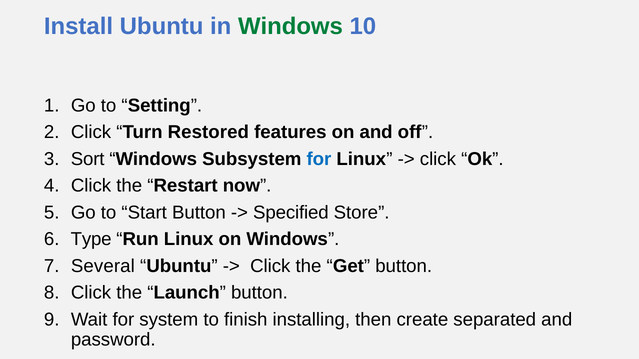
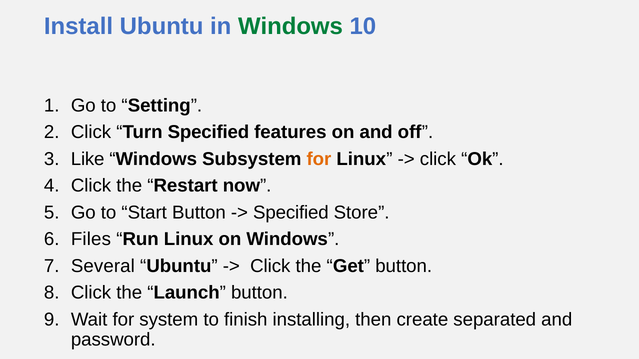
Turn Restored: Restored -> Specified (208, 132)
Sort: Sort -> Like (88, 159)
for colour: blue -> orange (319, 159)
Type: Type -> Files (91, 240)
